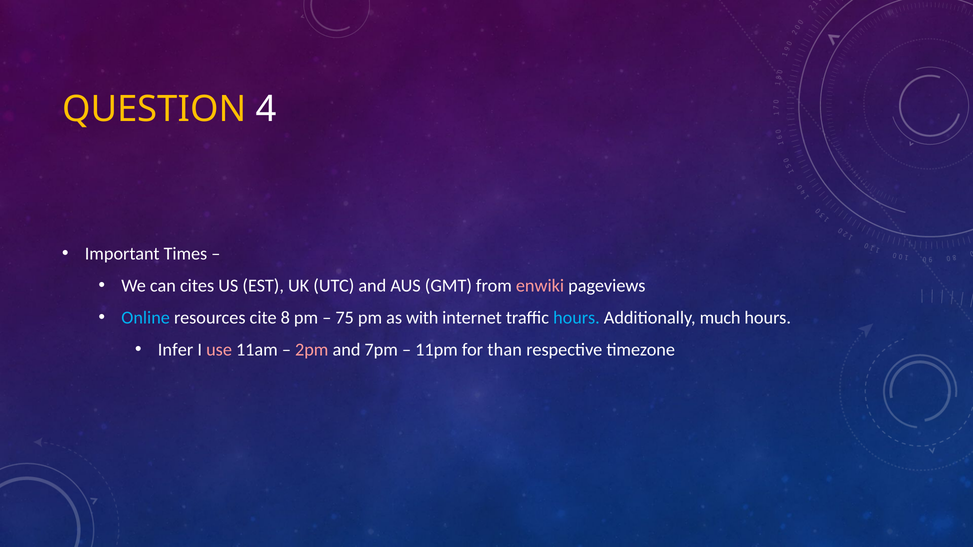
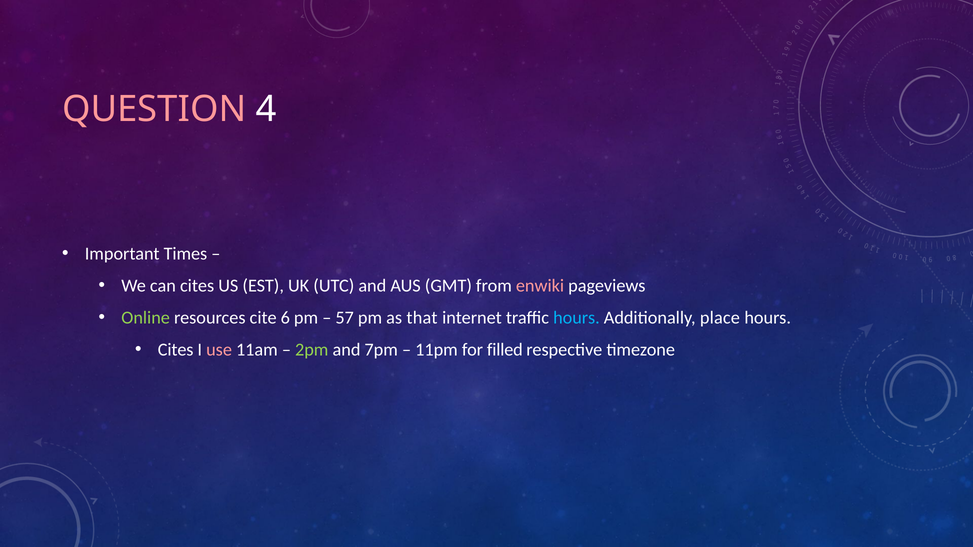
QUESTION colour: yellow -> pink (154, 109)
Online colour: light blue -> light green (146, 318)
8: 8 -> 6 (285, 318)
75: 75 -> 57 (345, 318)
with: with -> that (422, 318)
much: much -> place (720, 318)
Infer: Infer -> Cites (176, 350)
2pm colour: pink -> light green (312, 350)
than: than -> filled (505, 350)
